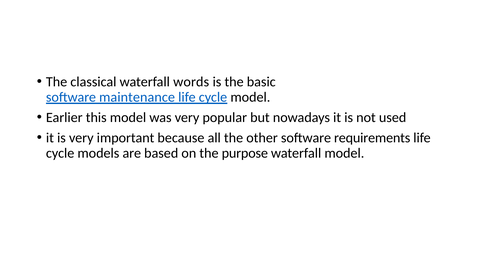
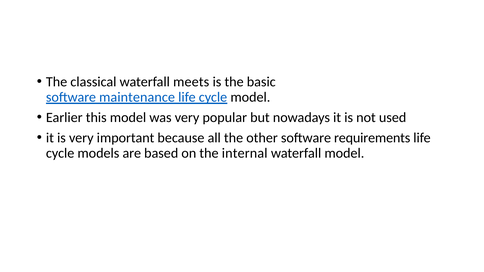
words: words -> meets (191, 82)
purpose: purpose -> internal (245, 153)
